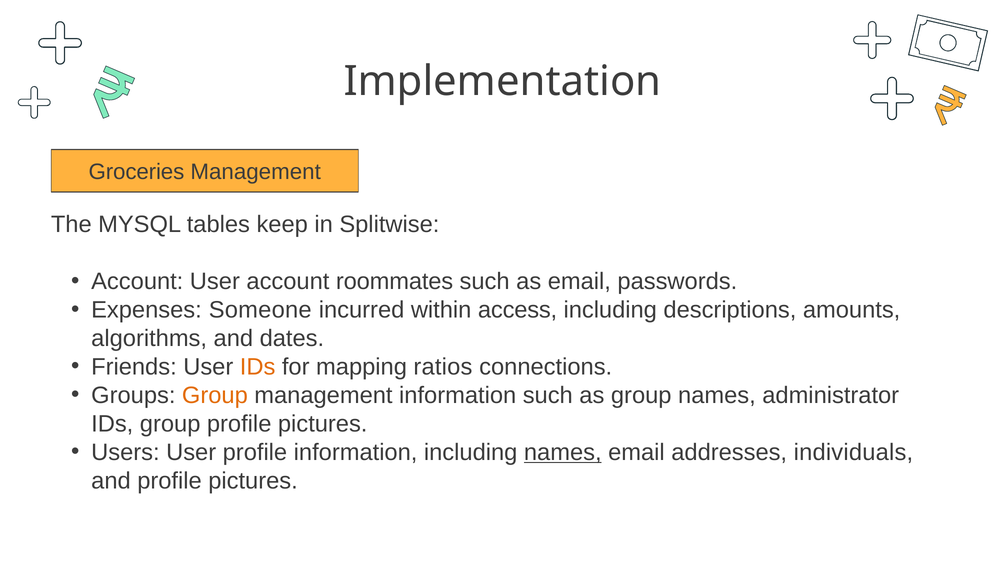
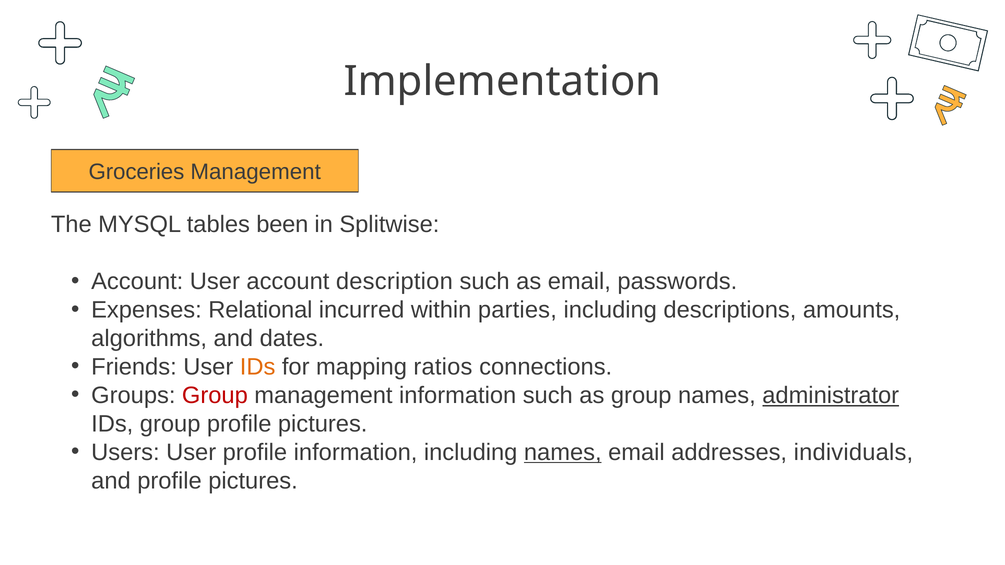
keep: keep -> been (282, 225)
roommates: roommates -> description (394, 282)
Someone: Someone -> Relational (260, 310)
access: access -> parties (517, 310)
Group colour: orange -> red (215, 396)
administrator underline: none -> present (831, 396)
